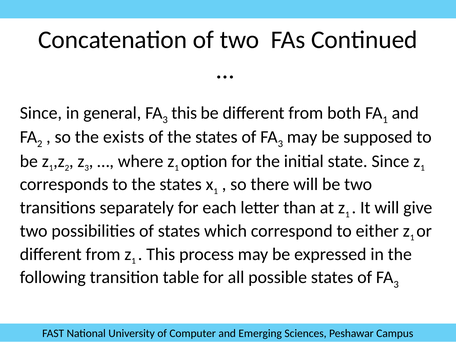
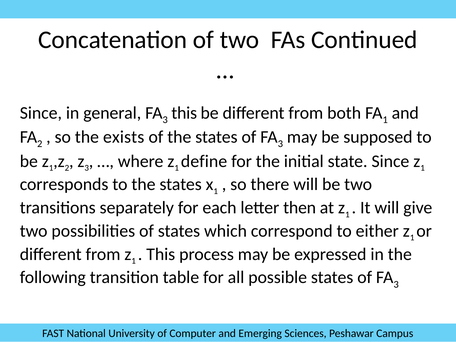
option: option -> define (204, 161)
than: than -> then (300, 208)
